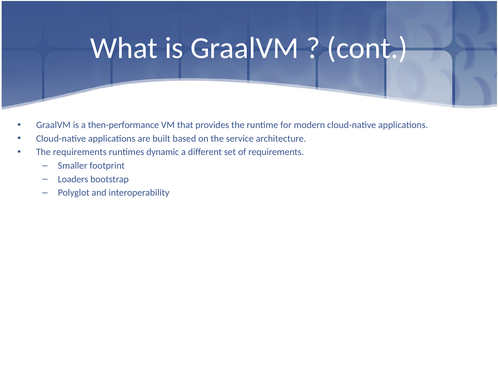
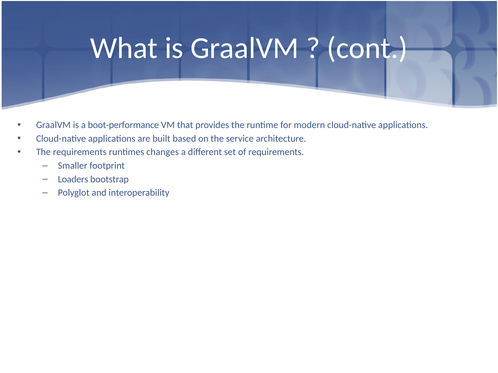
then-performance: then-performance -> boot-performance (123, 125)
dynamic: dynamic -> changes (163, 152)
